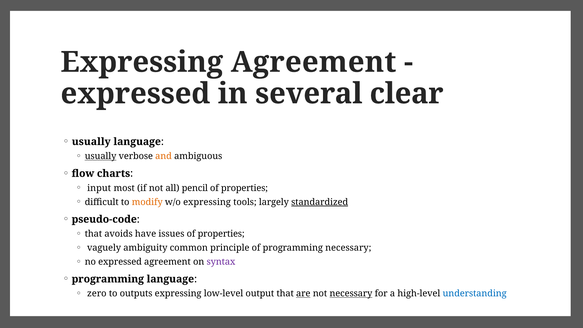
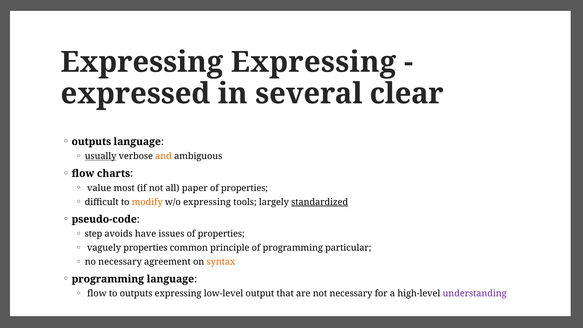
Expressing Agreement: Agreement -> Expressing (313, 62)
usually: usually -> outputs (91, 142)
input: input -> value (99, 188)
pencil: pencil -> paper (195, 188)
that: that -> step (93, 234)
vaguely ambiguity: ambiguity -> properties (145, 248)
programming necessary: necessary -> particular (348, 248)
no expressed: expressed -> necessary (120, 262)
syntax colour: purple -> orange (221, 262)
zero: zero -> flow (97, 294)
are underline: present -> none (303, 294)
necessary underline: present -> none (351, 294)
understanding colour: blue -> purple (475, 294)
